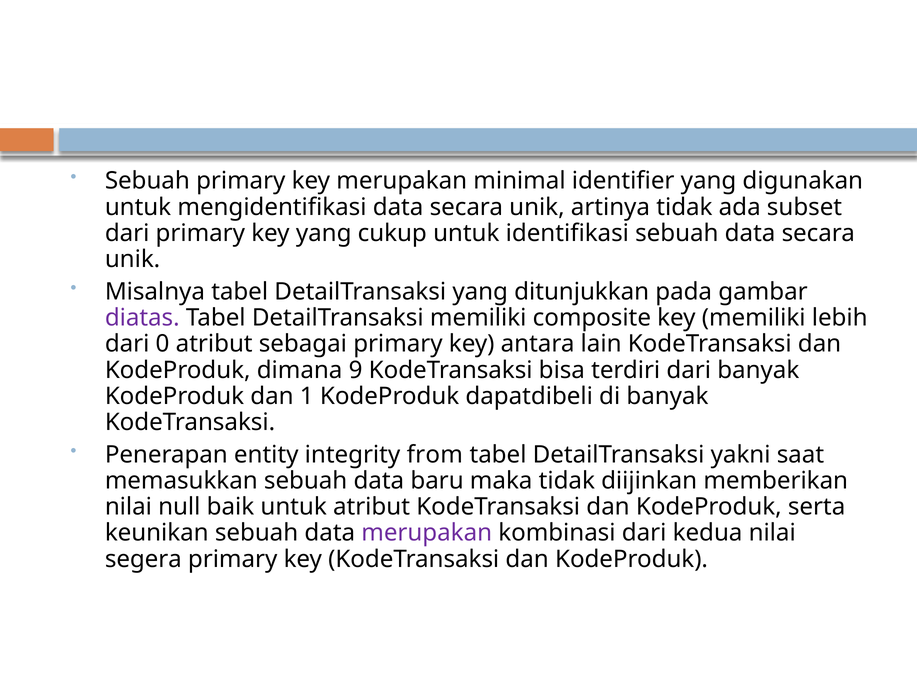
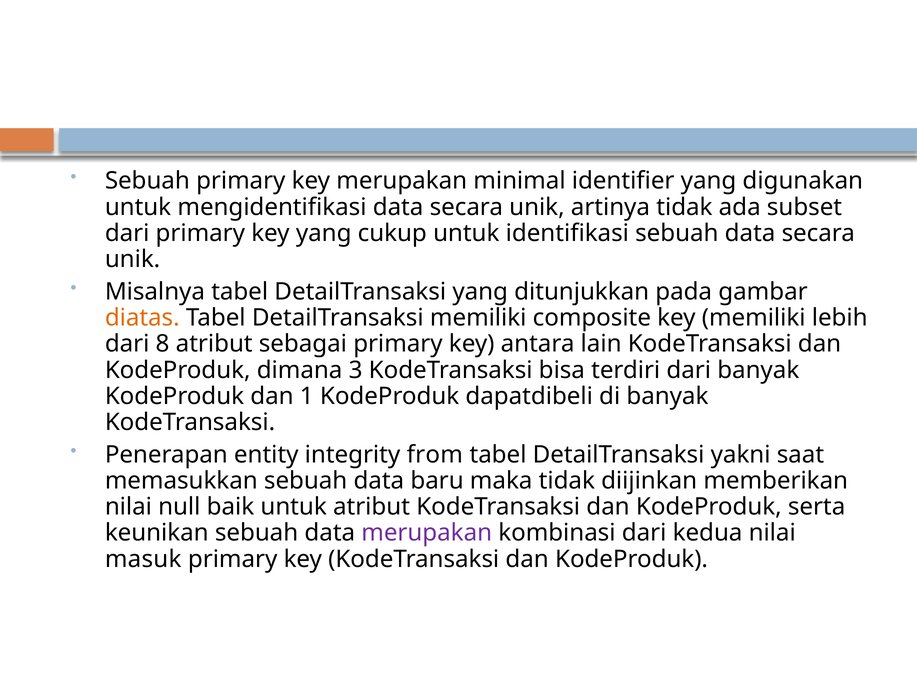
diatas colour: purple -> orange (142, 318)
0: 0 -> 8 (162, 344)
9: 9 -> 3 (356, 370)
segera: segera -> masuk (143, 560)
